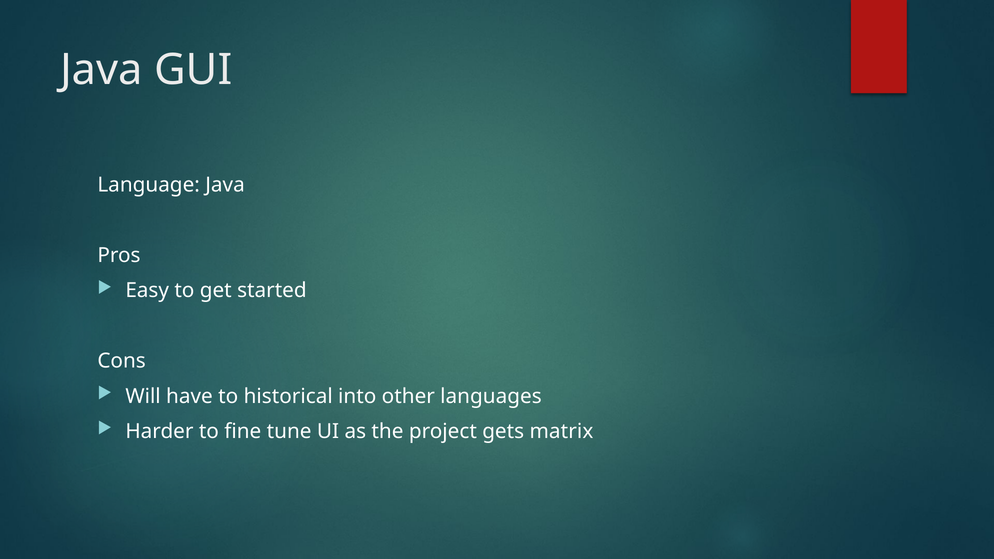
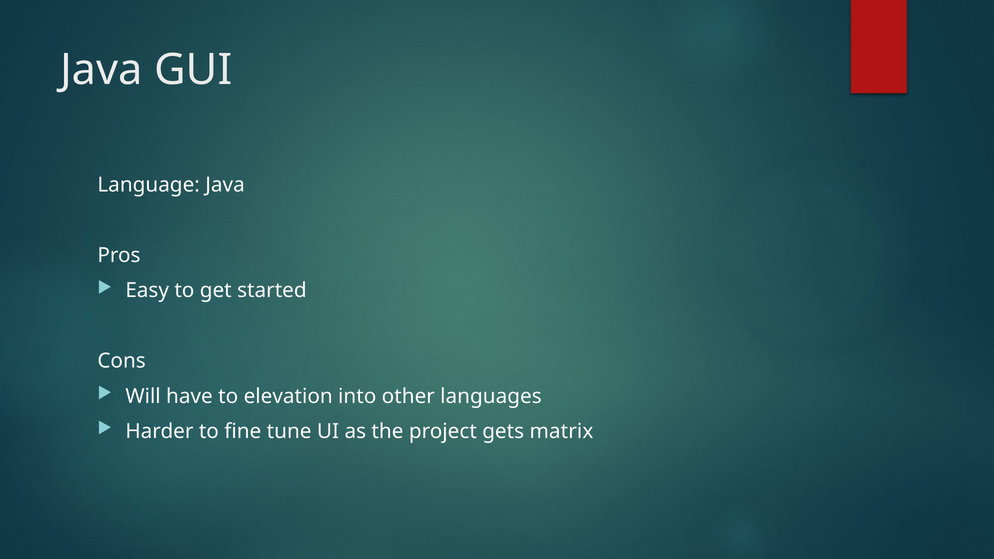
historical: historical -> elevation (288, 396)
